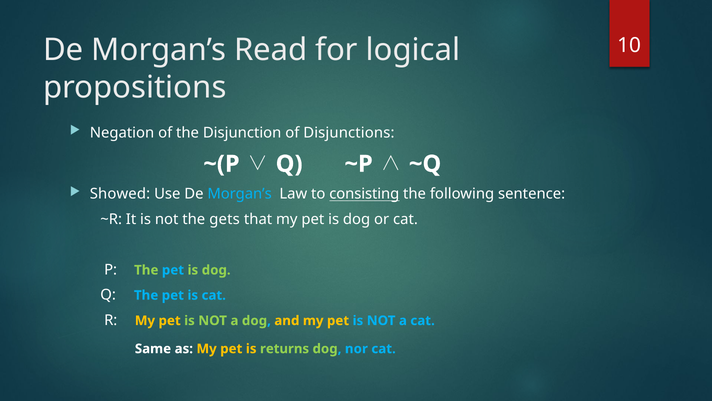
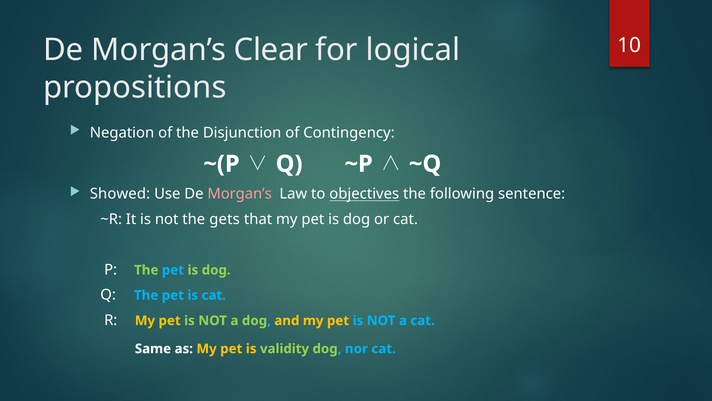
Read: Read -> Clear (271, 50)
Disjunctions: Disjunctions -> Contingency (349, 133)
Morgan’s colour: light blue -> pink (240, 194)
consisting: consisting -> objectives (364, 194)
returns: returns -> validity (284, 348)
